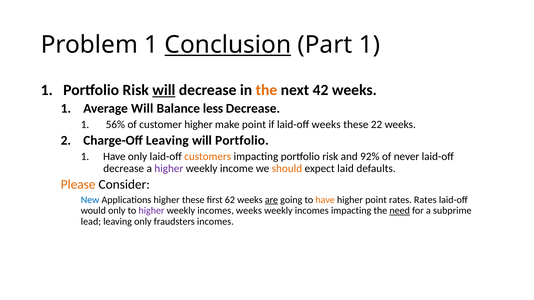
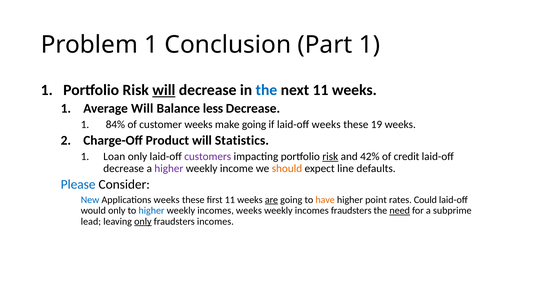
Conclusion underline: present -> none (228, 45)
the colour: orange -> blue (266, 90)
next 42: 42 -> 11 (321, 90)
56%: 56% -> 84% (115, 125)
customer higher: higher -> weeks (198, 125)
make point: point -> going (254, 125)
22: 22 -> 19 (377, 125)
Charge-Off Leaving: Leaving -> Product (167, 141)
will Portfolio: Portfolio -> Statistics (242, 141)
1 Have: Have -> Loan (114, 157)
customers colour: orange -> purple (208, 157)
risk underline: none -> present (330, 157)
92%: 92% -> 42% (370, 157)
never: never -> credit (407, 157)
laid: laid -> line (346, 169)
Please colour: orange -> blue (78, 185)
Applications higher: higher -> weeks (167, 200)
first 62: 62 -> 11 (230, 200)
rates Rates: Rates -> Could (425, 200)
higher colour: purple -> blue (151, 211)
incomes impacting: impacting -> fraudsters (351, 211)
only underline: none -> present (143, 222)
